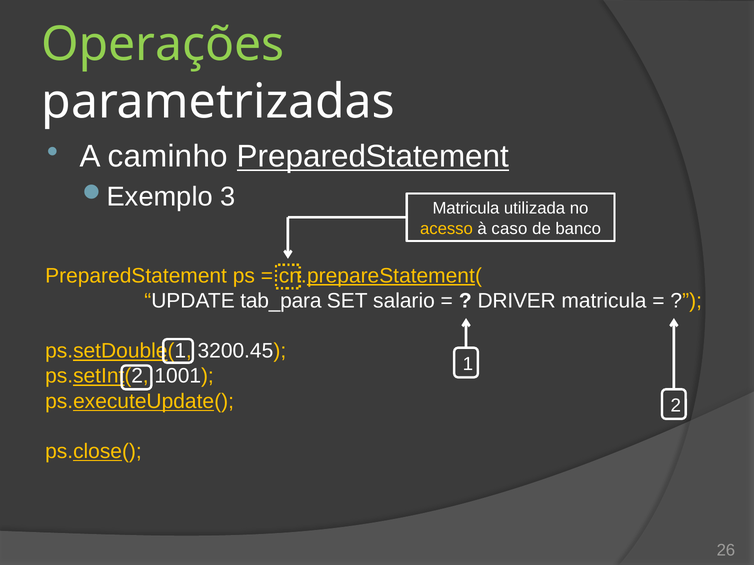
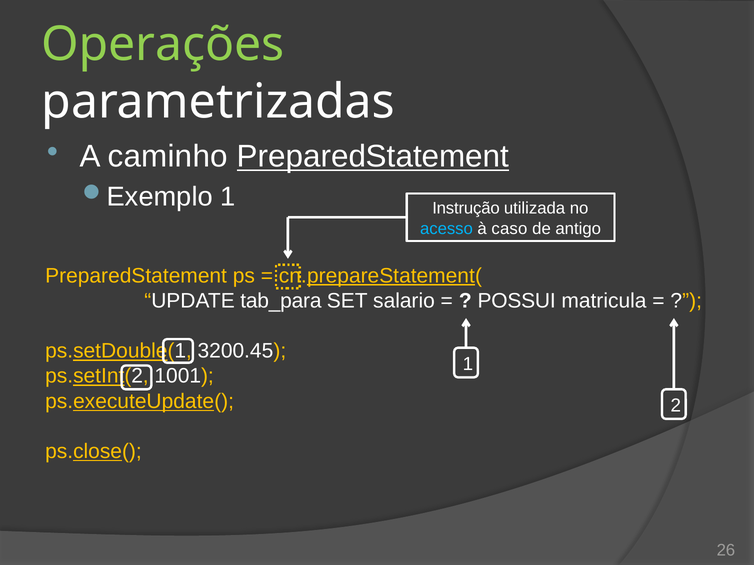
3: 3 -> 1 (228, 197)
Matricula: Matricula -> Instrução (466, 209)
acesso colour: yellow -> light blue (446, 229)
banco: banco -> antigo (578, 229)
DRIVER: DRIVER -> POSSUI (517, 301)
